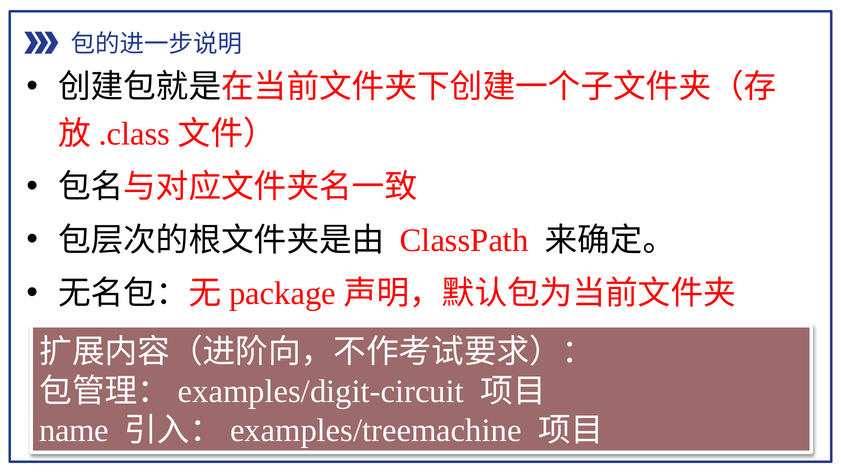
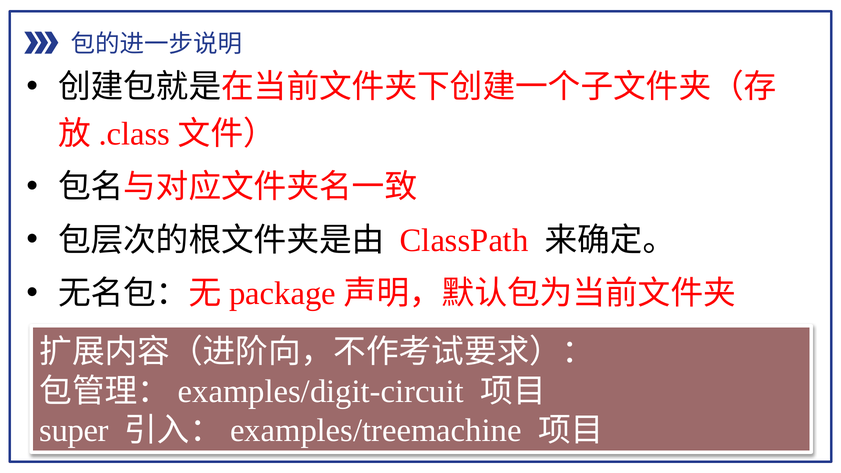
name: name -> super (74, 431)
